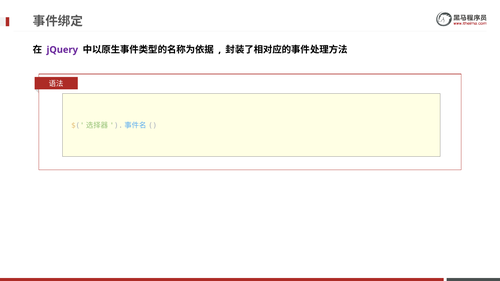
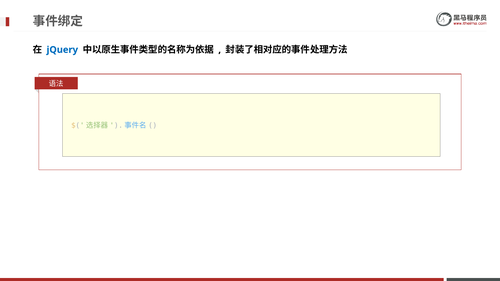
jQuery colour: purple -> blue (62, 50)
